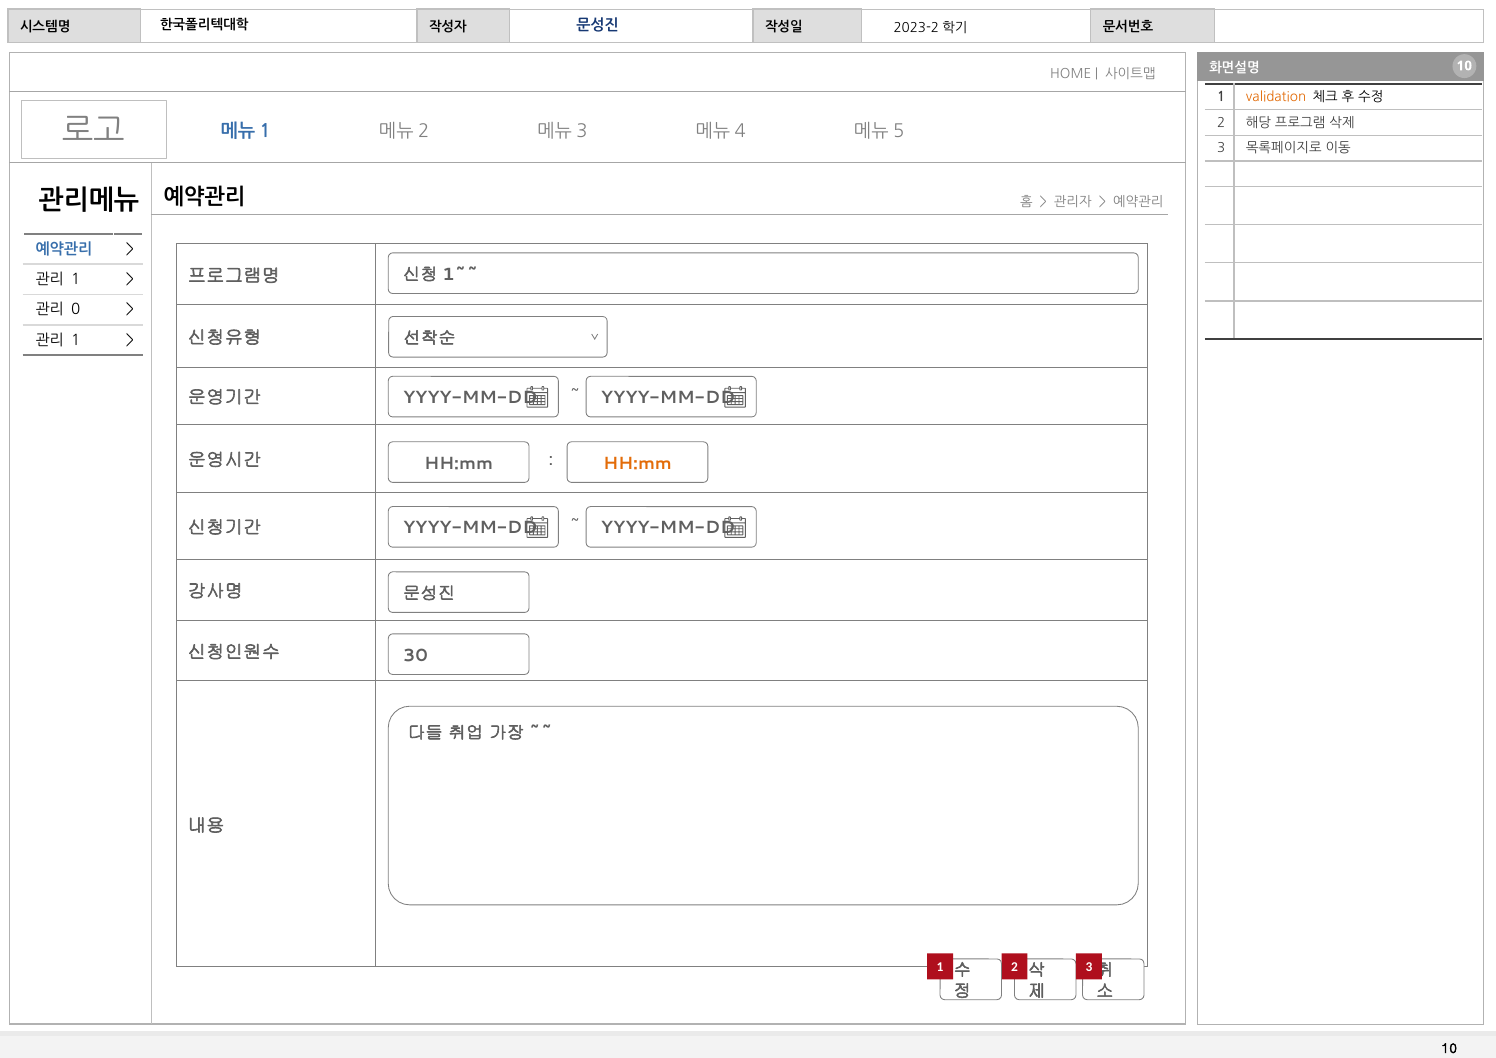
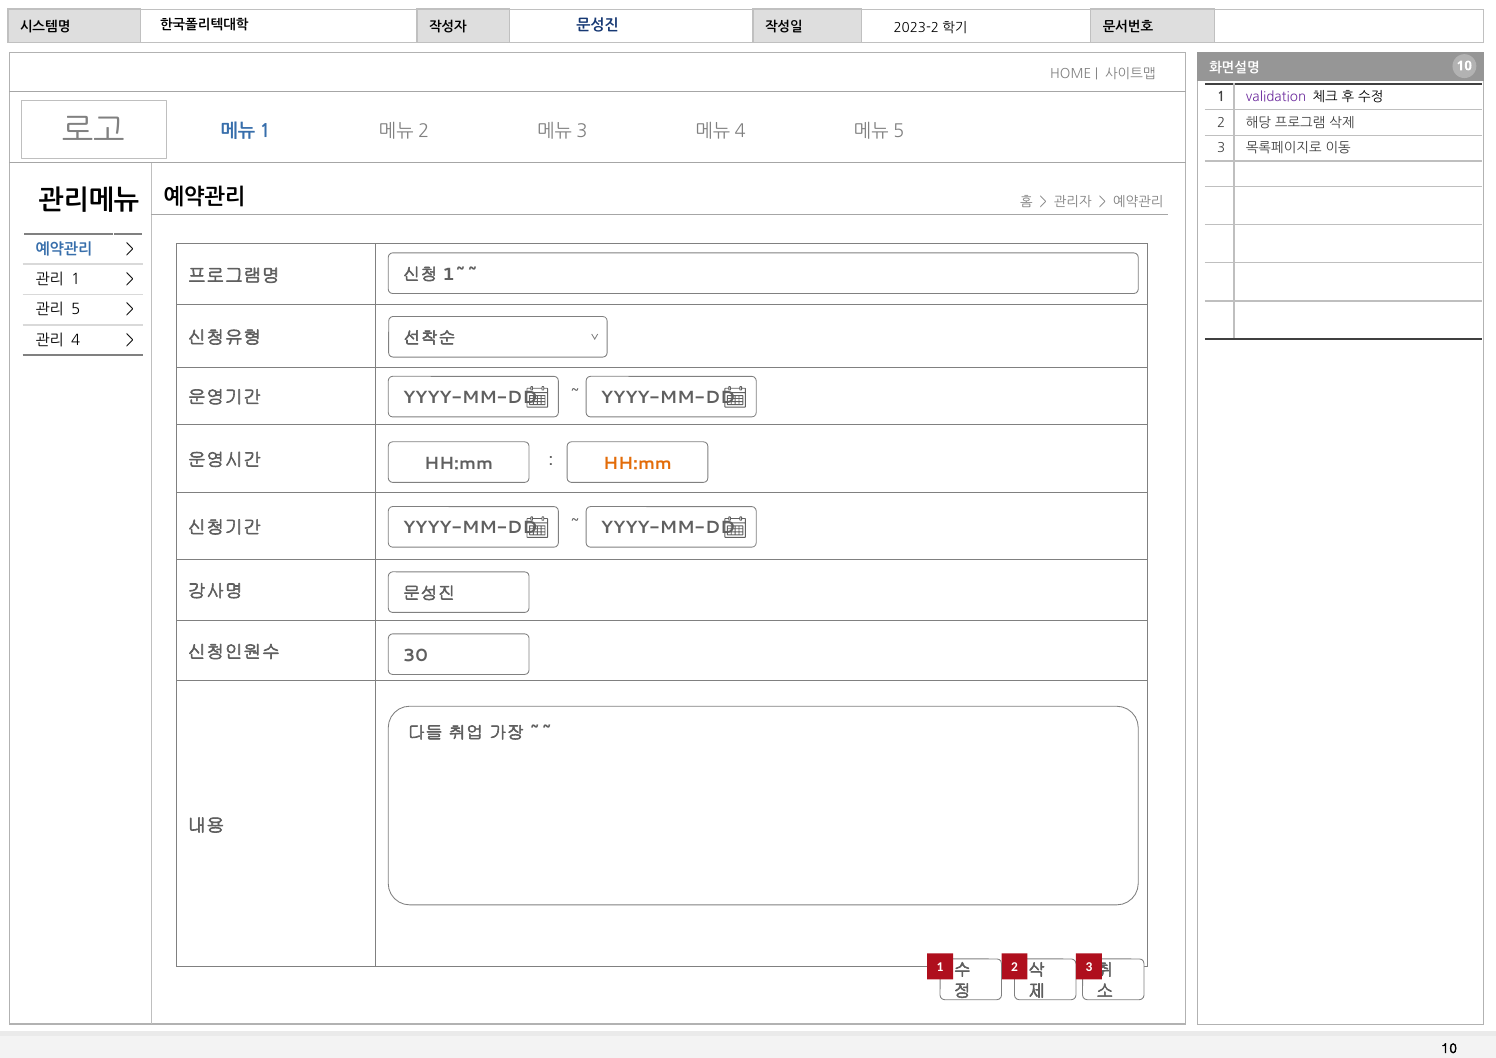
validation colour: orange -> purple (1276, 97)
0: 0 -> 5 (76, 310)
1: 1 -> 4 (76, 340)
